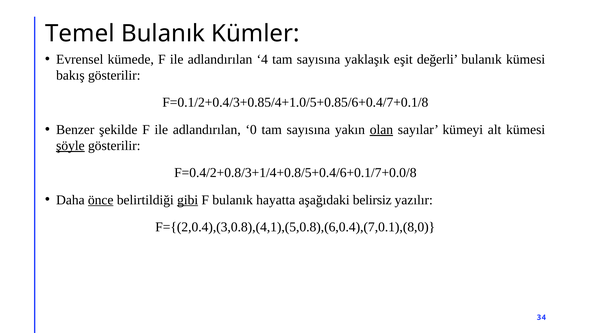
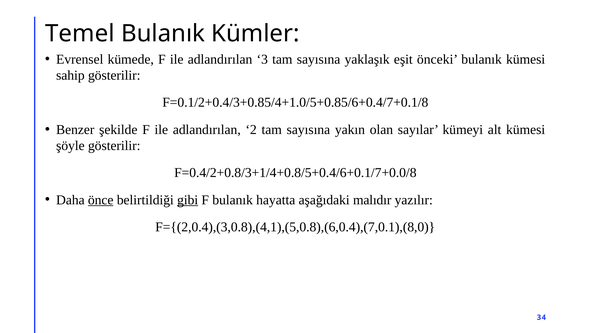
4: 4 -> 3 (262, 59)
değerli: değerli -> önceki (437, 59)
bakış: bakış -> sahip (70, 75)
0: 0 -> 2 (251, 129)
olan underline: present -> none (381, 129)
şöyle underline: present -> none (70, 145)
belirsiz: belirsiz -> malıdır (372, 200)
